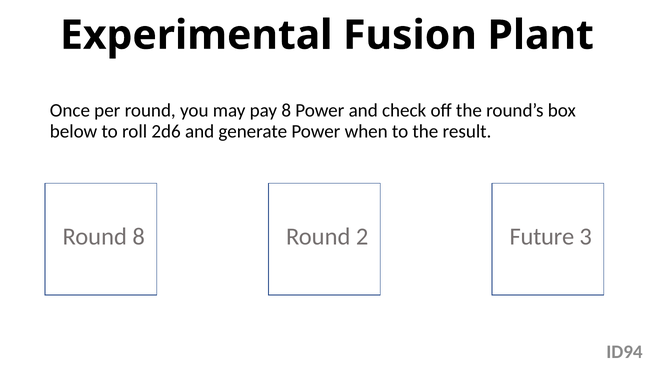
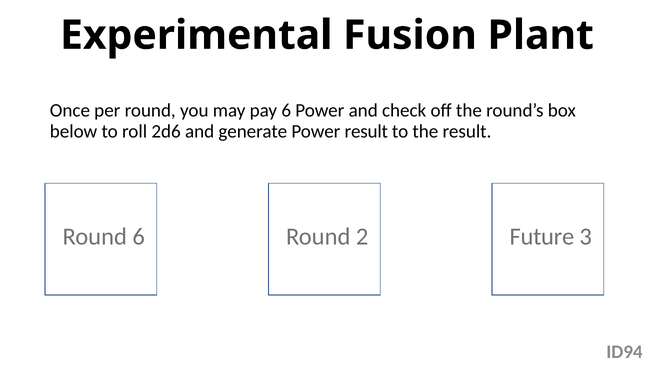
pay 8: 8 -> 6 (286, 111)
Power when: when -> result (366, 131)
Round 8: 8 -> 6 (139, 237)
